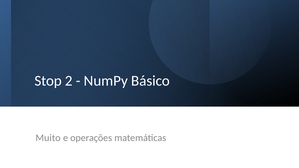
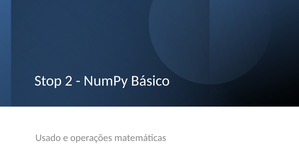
Muito: Muito -> Usado (48, 138)
